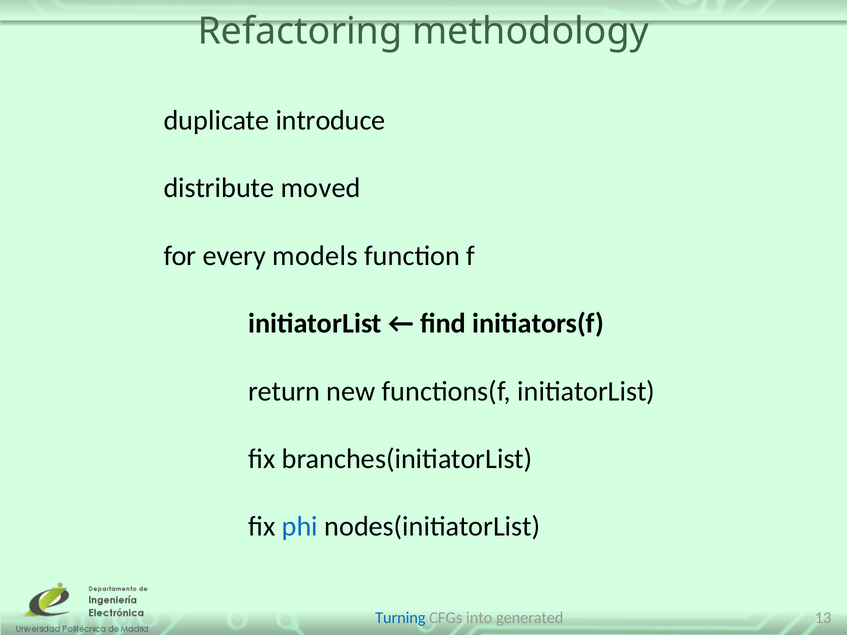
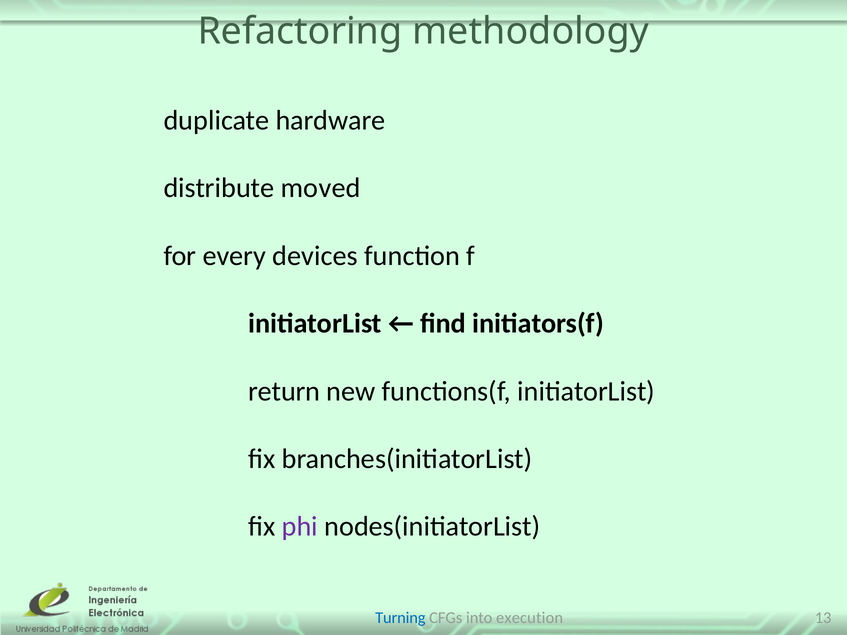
introduce: introduce -> hardware (330, 120)
models: models -> devices (315, 256)
phi colour: blue -> purple (300, 527)
generated: generated -> execution (530, 618)
